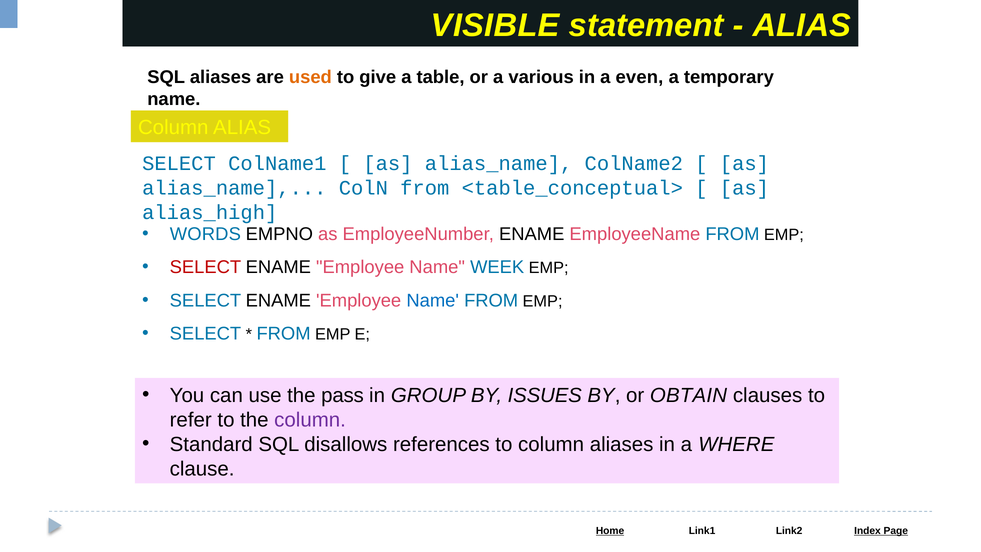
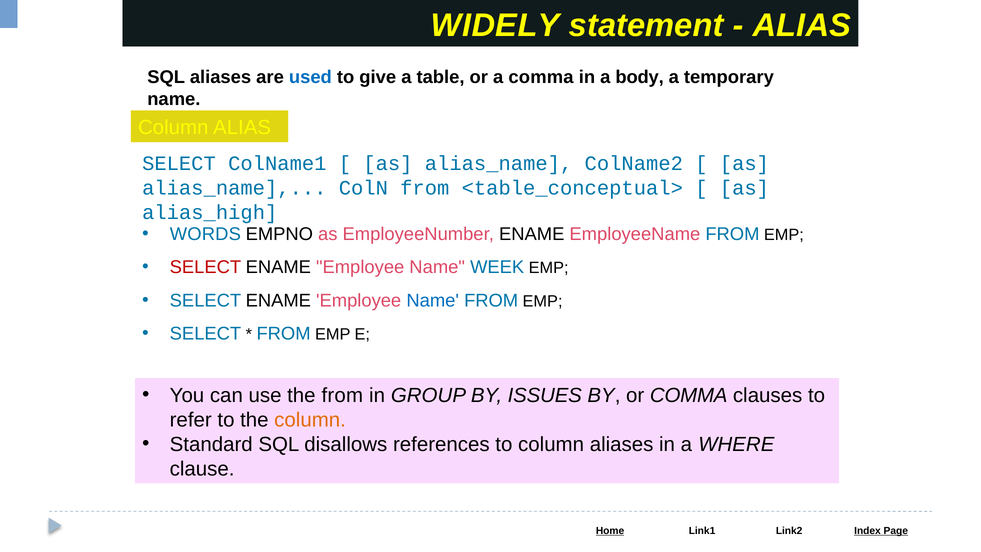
VISIBLE: VISIBLE -> WIDELY (495, 26)
used colour: orange -> blue (310, 77)
a various: various -> comma (541, 77)
even: even -> body (640, 77)
the pass: pass -> from (342, 395)
or OBTAIN: OBTAIN -> COMMA (689, 395)
column colour: purple -> orange (310, 420)
